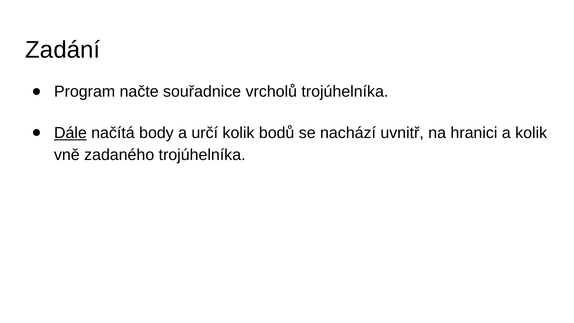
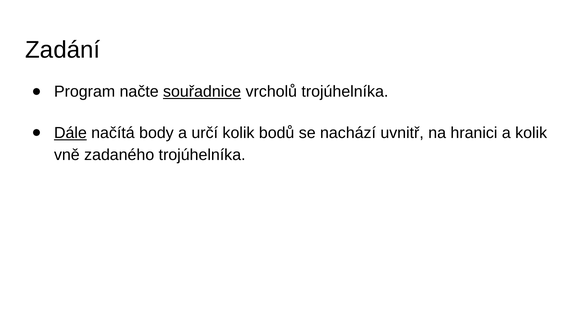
souřadnice underline: none -> present (202, 92)
